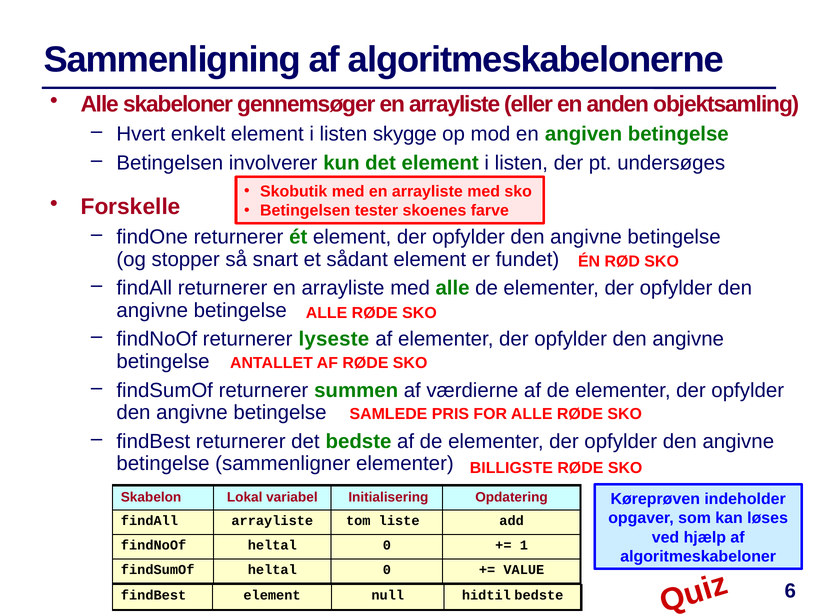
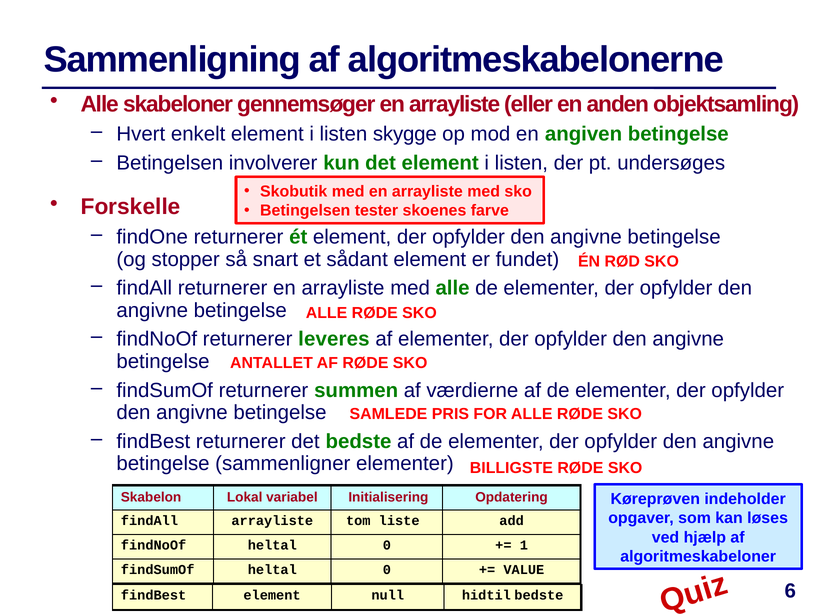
lyseste: lyseste -> leveres (334, 339)
